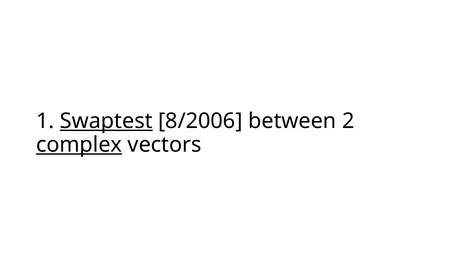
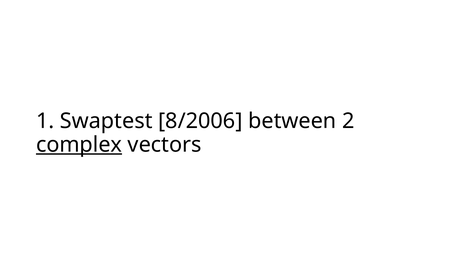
Swaptest underline: present -> none (106, 121)
